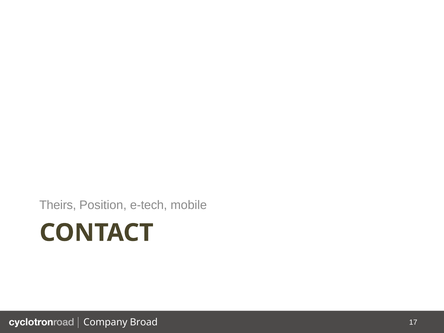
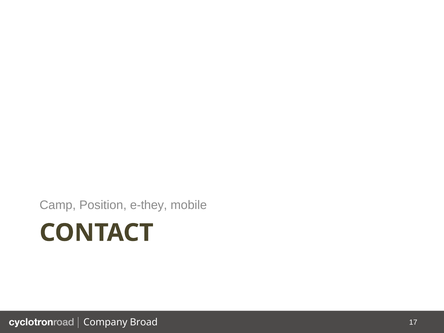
Theirs: Theirs -> Camp (58, 205)
e-tech: e-tech -> e-they (149, 205)
